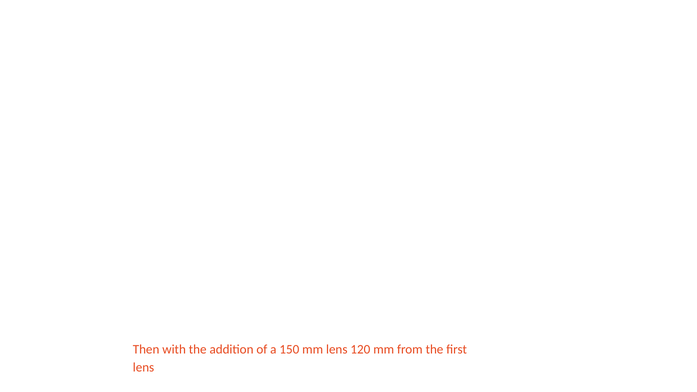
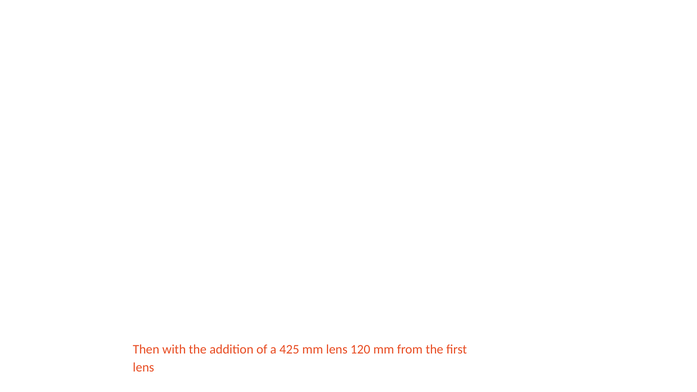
150: 150 -> 425 (289, 349)
